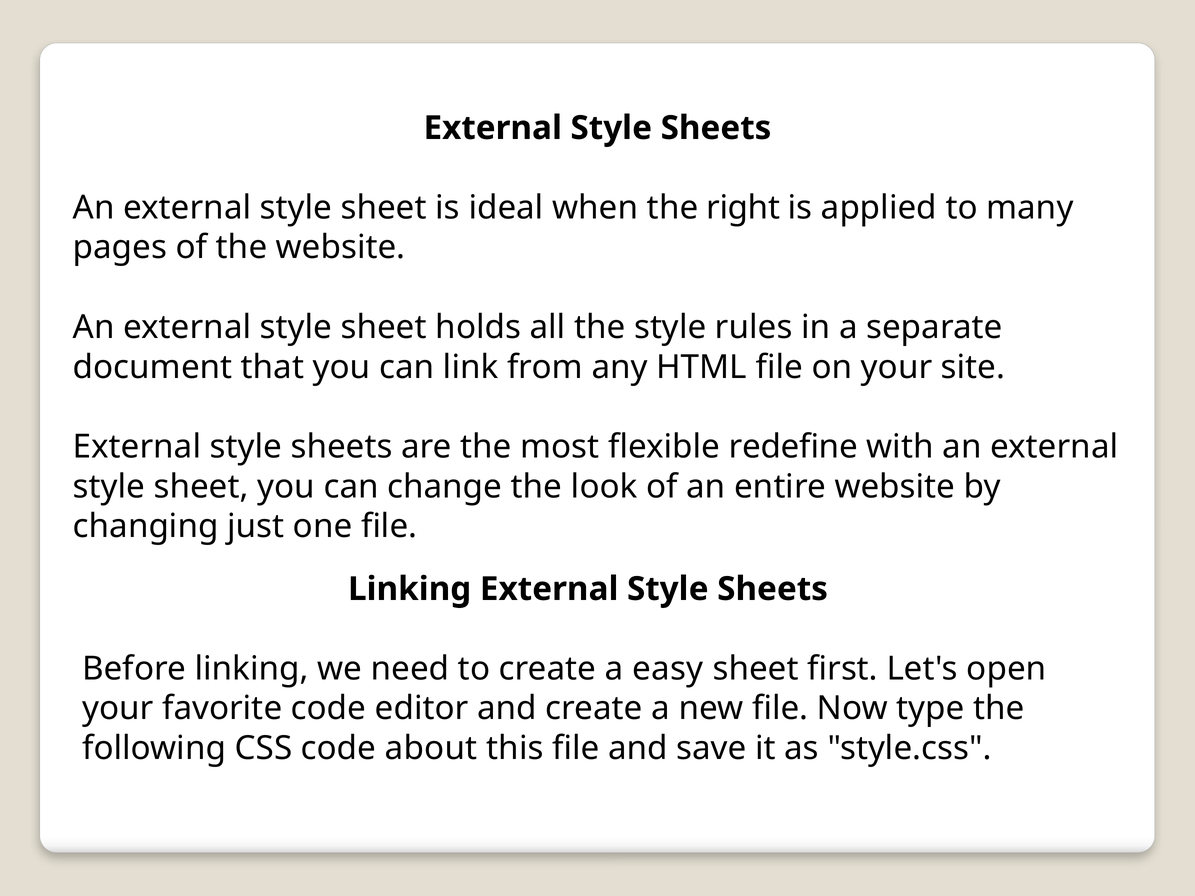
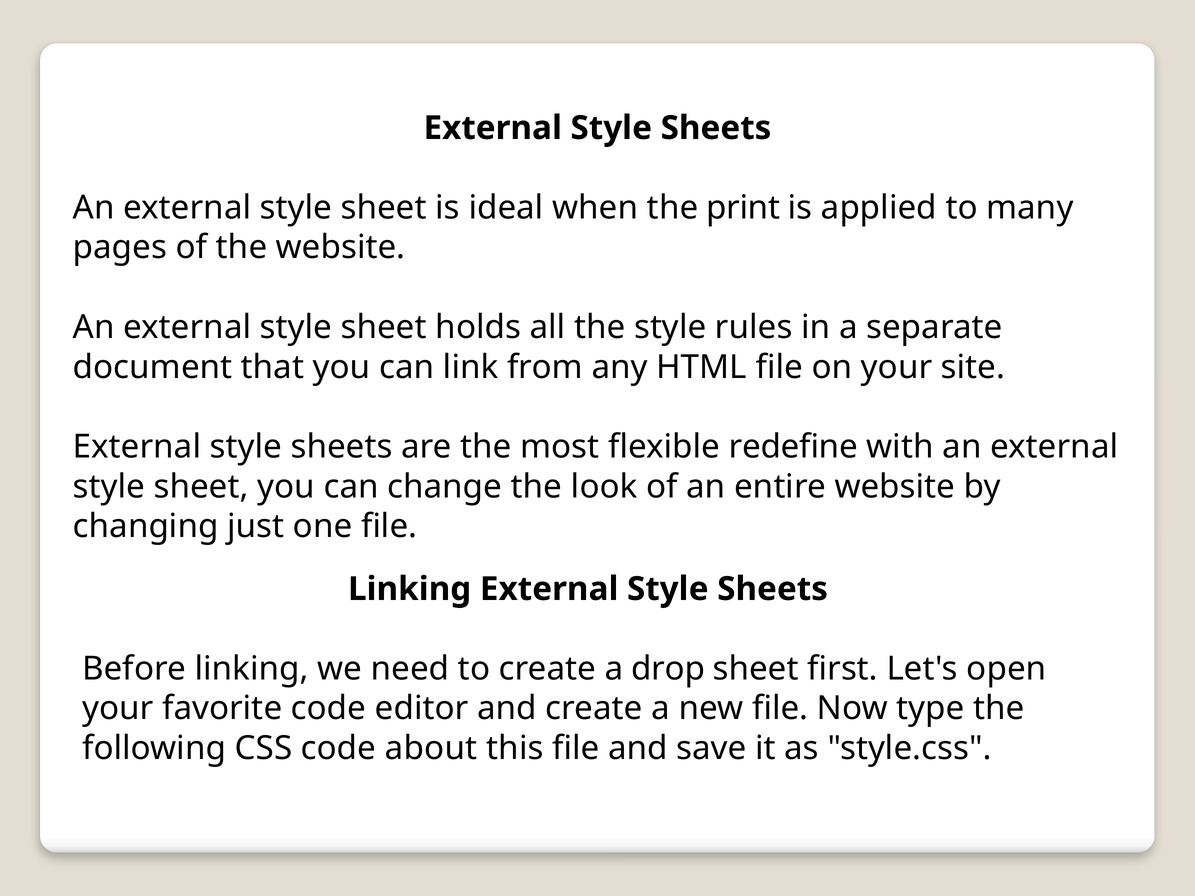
right: right -> print (743, 208)
easy: easy -> drop (668, 669)
